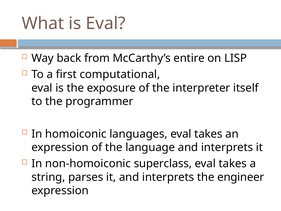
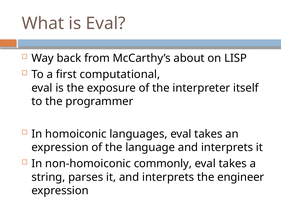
entire: entire -> about (189, 58)
superclass: superclass -> commonly (163, 163)
